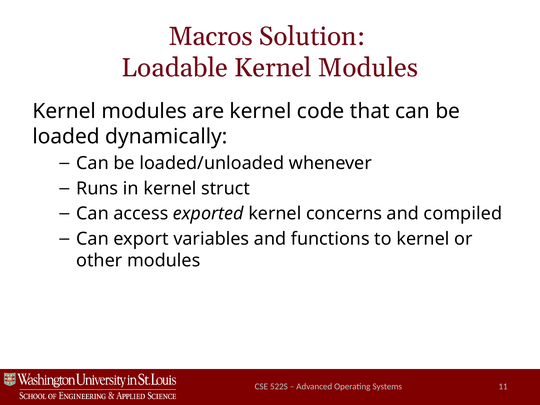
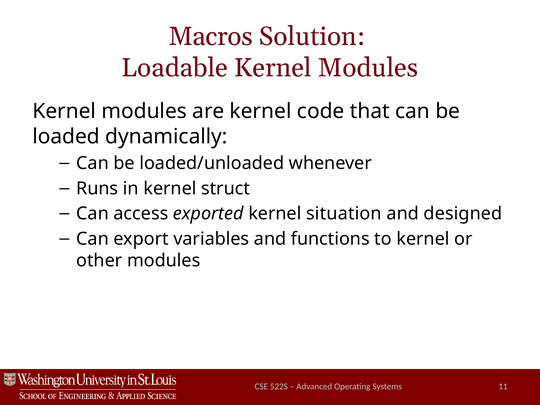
concerns: concerns -> situation (344, 214)
compiled: compiled -> designed (463, 214)
